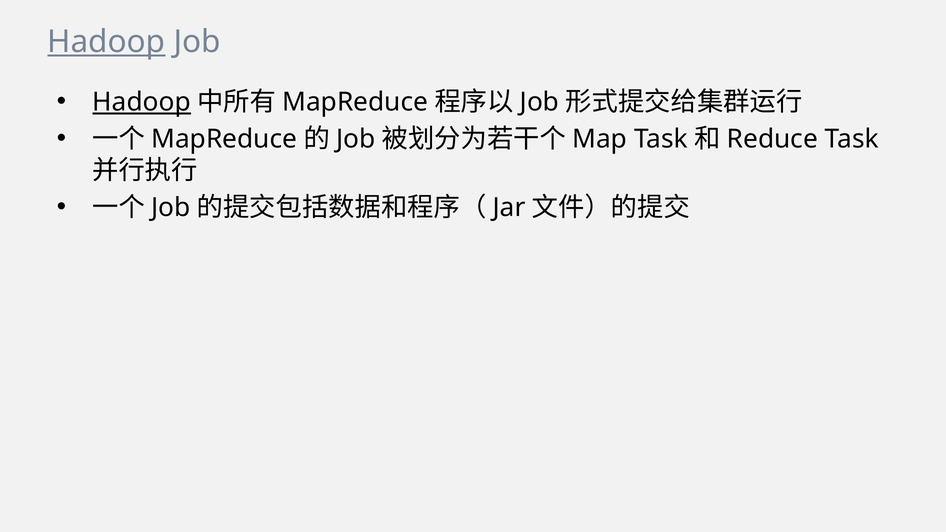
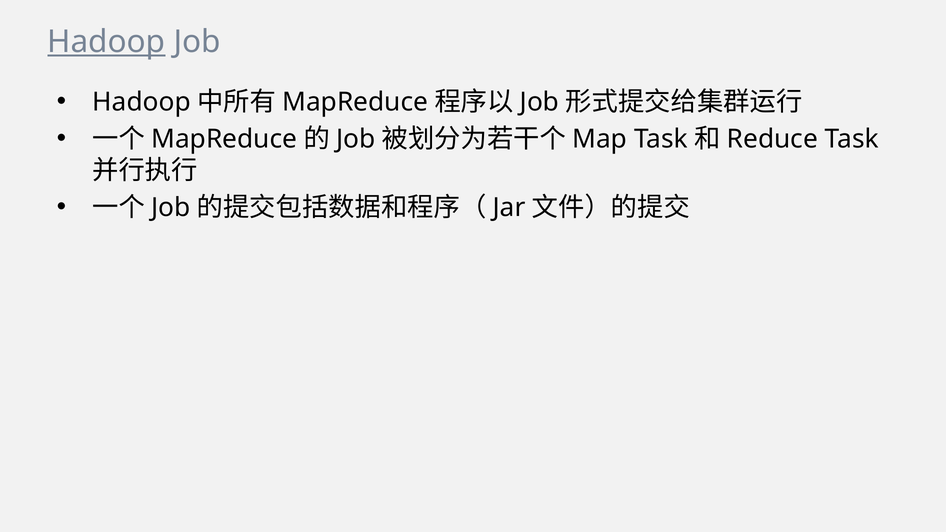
Hadoop underline: present -> none (142, 102)
